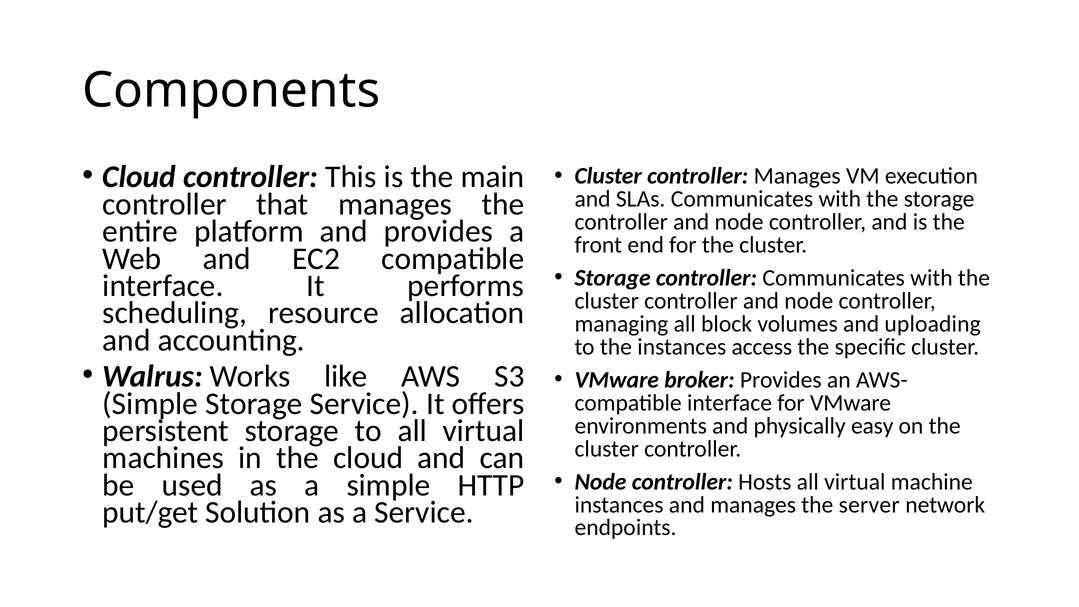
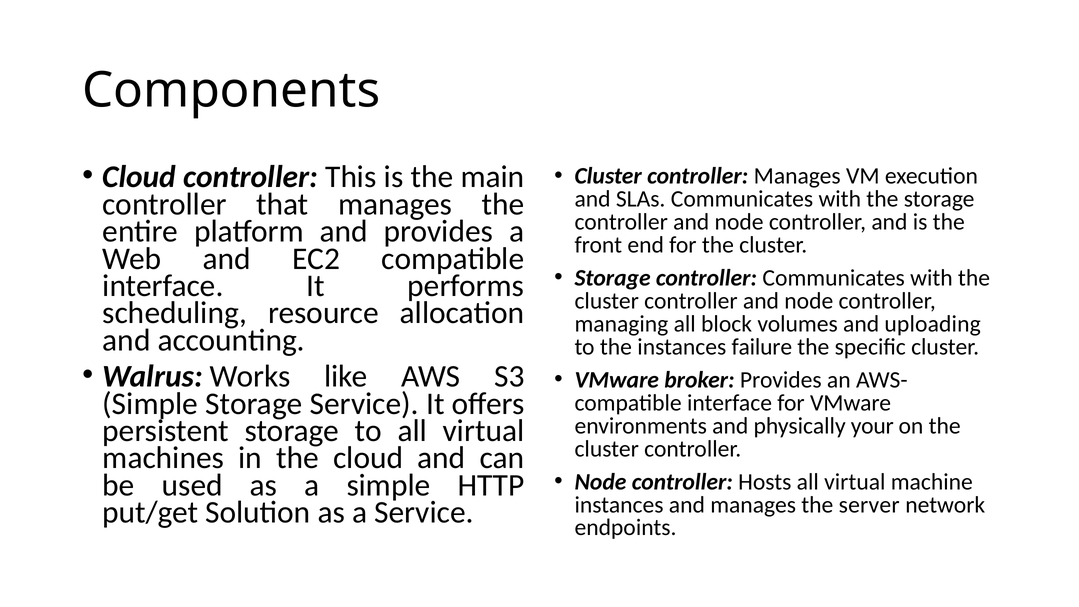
access: access -> failure (762, 347)
easy: easy -> your (872, 426)
